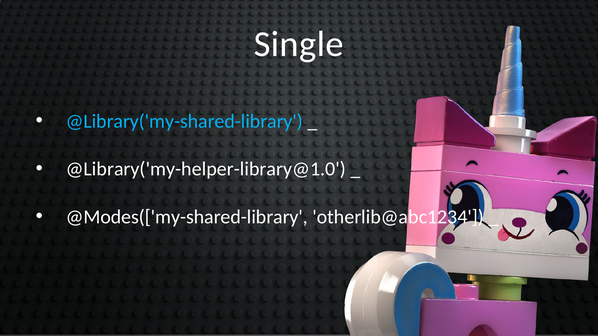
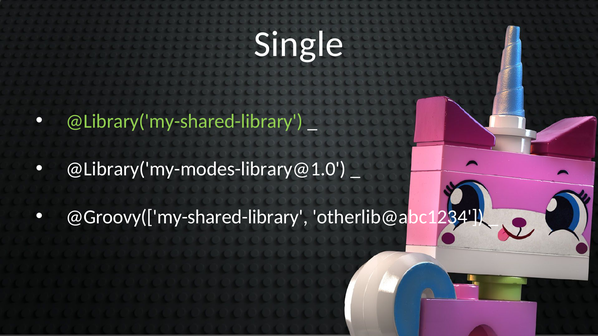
@Library('my-shared-library colour: light blue -> light green (184, 121)
@Library('my-helper-library@1.0: @Library('my-helper-library@1.0 -> @Library('my-modes-library@1.0 (206, 169)
@Modes(['my-shared-library: @Modes(['my-shared-library -> @Groovy(['my-shared-library (187, 217)
